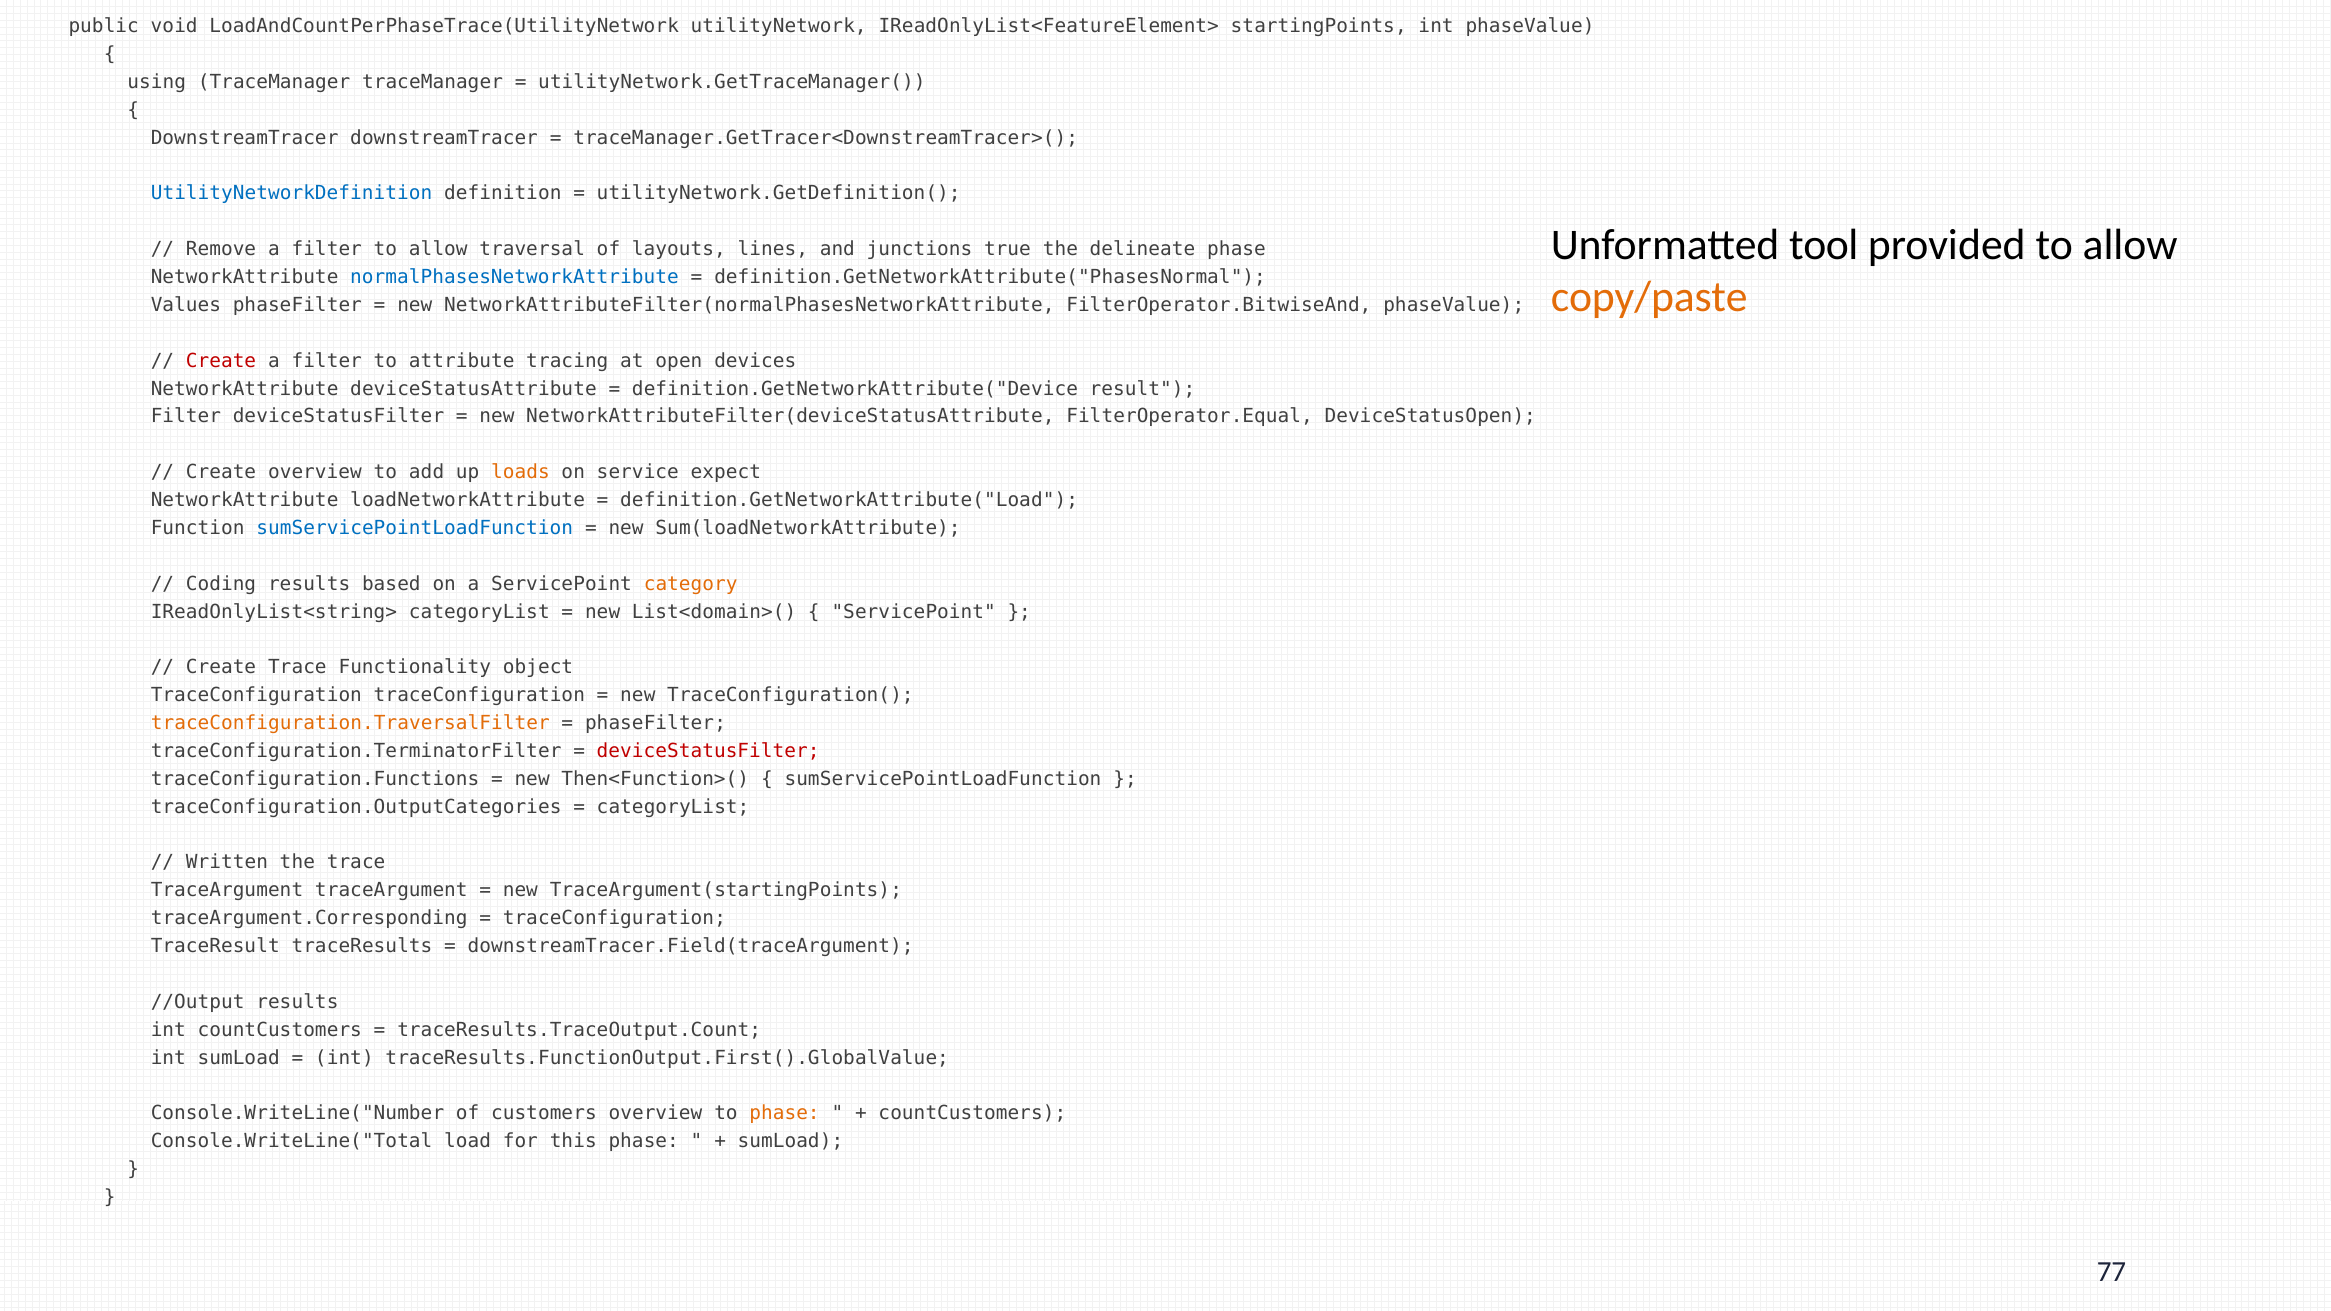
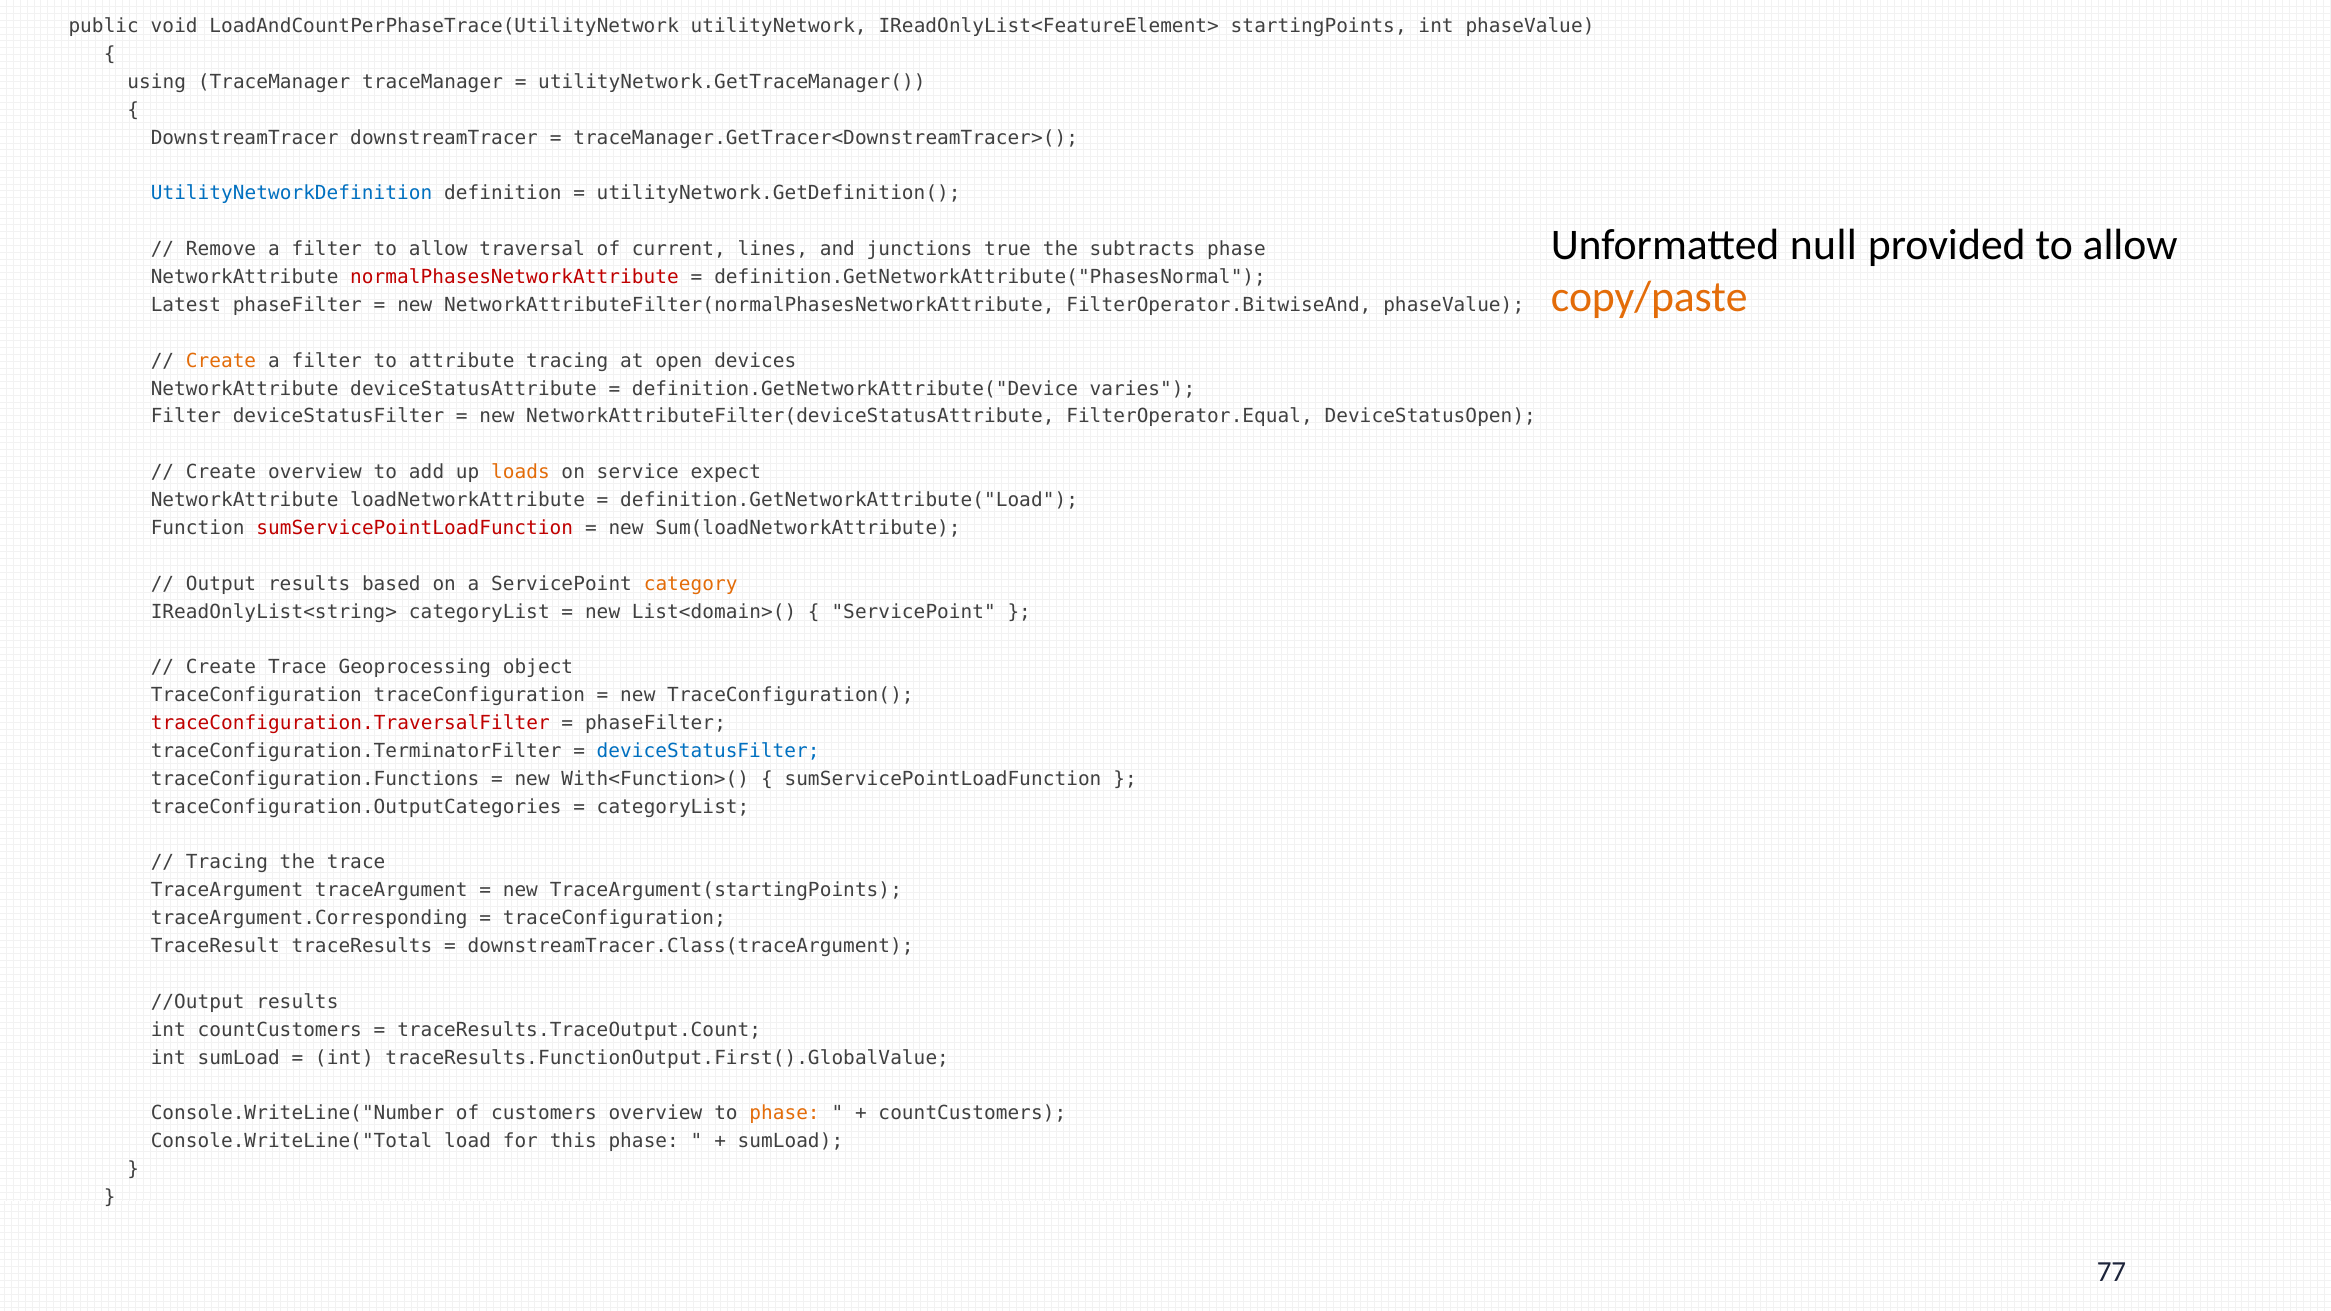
tool: tool -> null (1823, 245)
layouts: layouts -> current (679, 249)
delineate: delineate -> subtracts (1142, 249)
normalPhasesNetworkAttribute colour: blue -> red (514, 277)
Values: Values -> Latest (186, 305)
Create colour: red -> orange (221, 361)
result: result -> varies (1142, 389)
sumServicePointLoadFunction colour: blue -> red (415, 528)
Coding: Coding -> Output (221, 584)
Functionality: Functionality -> Geoprocessing (415, 667)
traceConfiguration.TraversalFilter colour: orange -> red (350, 723)
deviceStatusFilter colour: red -> blue (708, 751)
Then<Function>(: Then<Function>( -> With<Function>( (655, 779)
Written: Written -> Tracing (227, 863)
downstreamTracer.Field(traceArgument: downstreamTracer.Field(traceArgument -> downstreamTracer.Class(traceArgument (691, 946)
